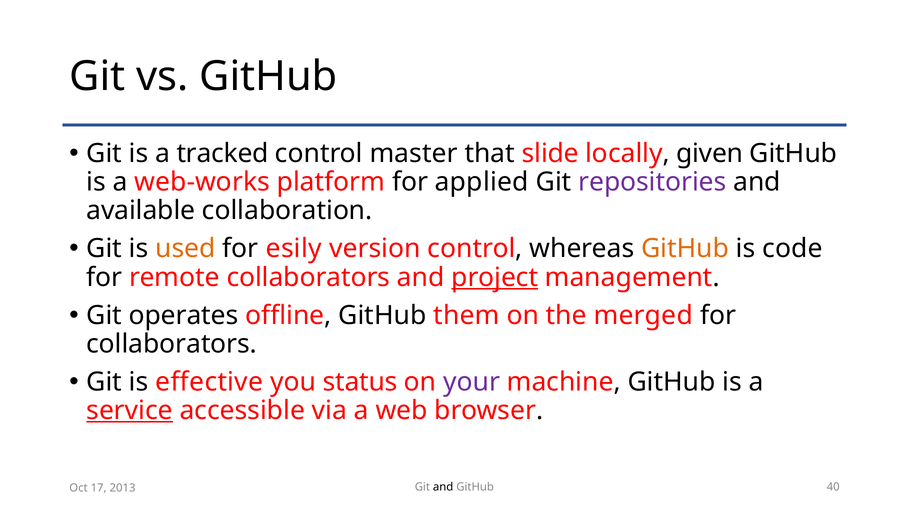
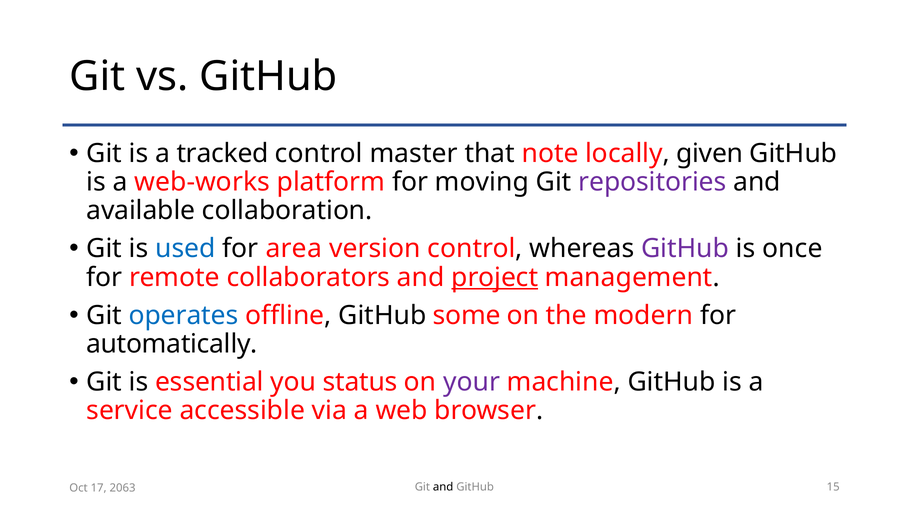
slide: slide -> note (550, 154)
applied: applied -> moving (482, 182)
used colour: orange -> blue (185, 249)
esily: esily -> area (294, 249)
GitHub colour: orange -> purple (685, 249)
code: code -> once (792, 249)
operates colour: black -> blue (184, 316)
them: them -> some (467, 316)
merged: merged -> modern (643, 316)
collaborators: collaborators -> automatically (172, 344)
effective: effective -> essential (209, 382)
service underline: present -> none (130, 411)
40: 40 -> 15 (833, 487)
2013: 2013 -> 2063 (123, 488)
